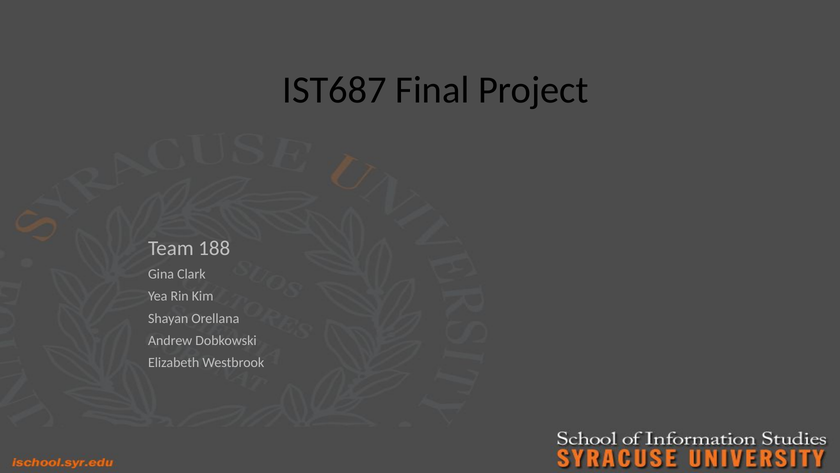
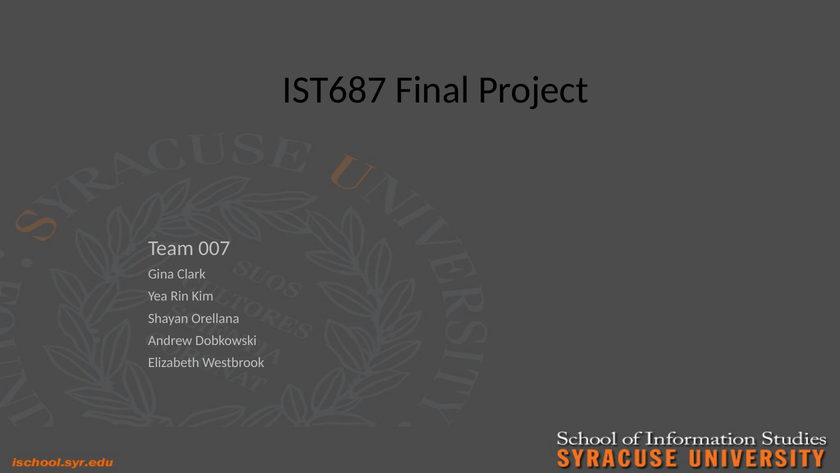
188: 188 -> 007 (214, 248)
